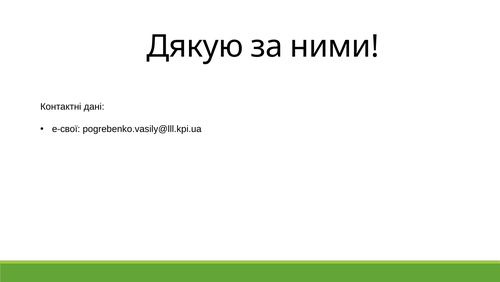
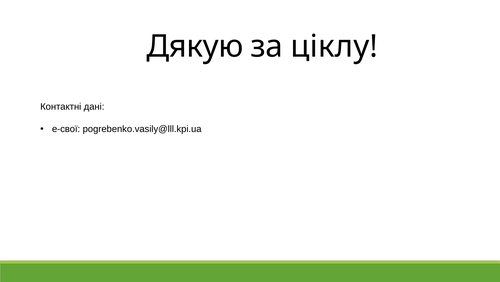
ними: ними -> ціклу (334, 46)
